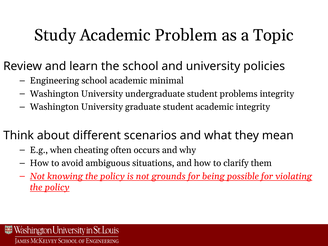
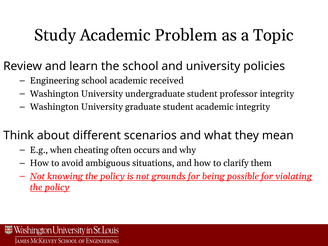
minimal: minimal -> received (167, 81)
problems: problems -> professor (239, 94)
